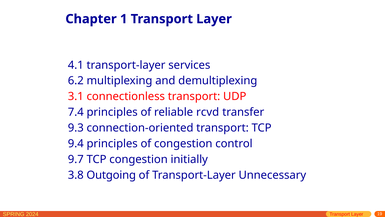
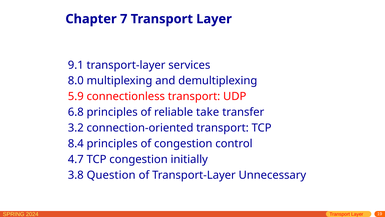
1: 1 -> 7 (124, 19)
4.1: 4.1 -> 9.1 (76, 65)
6.2: 6.2 -> 8.0 (76, 81)
3.1: 3.1 -> 5.9 (76, 96)
7.4: 7.4 -> 6.8 (76, 112)
rcvd: rcvd -> take (208, 112)
9.3: 9.3 -> 3.2 (76, 128)
9.4: 9.4 -> 8.4 (76, 143)
9.7: 9.7 -> 4.7 (76, 159)
Outgoing: Outgoing -> Question (111, 175)
